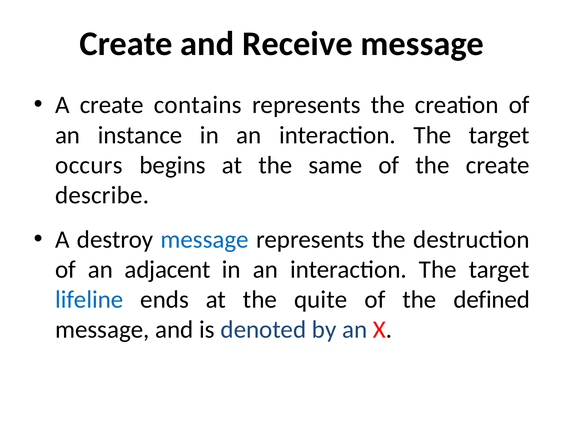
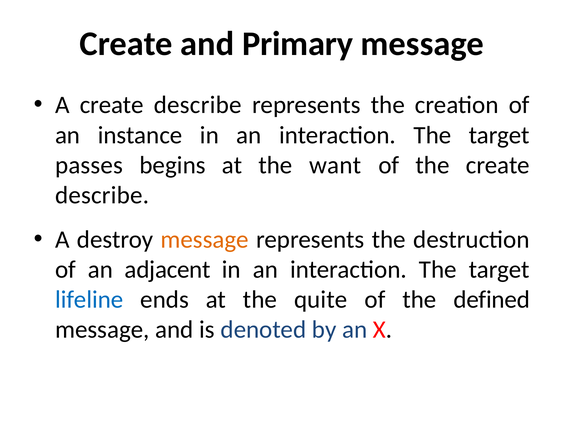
Receive: Receive -> Primary (298, 44)
A create contains: contains -> describe (198, 105)
occurs: occurs -> passes (89, 165)
same: same -> want (335, 165)
message colour: blue -> orange (205, 239)
